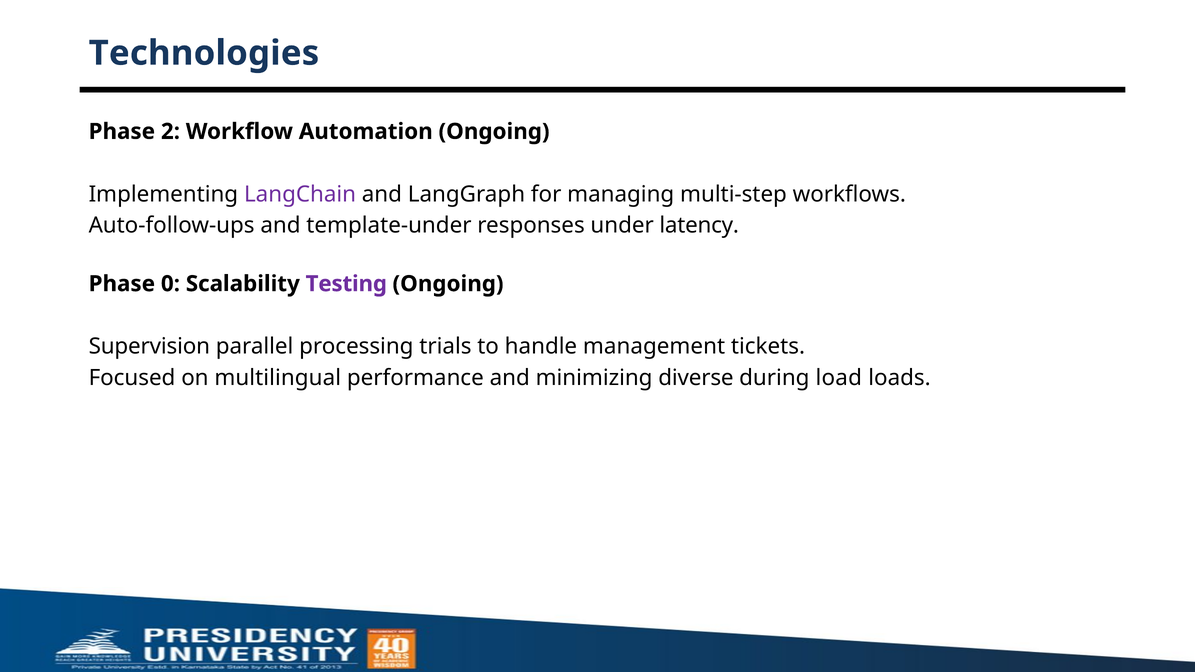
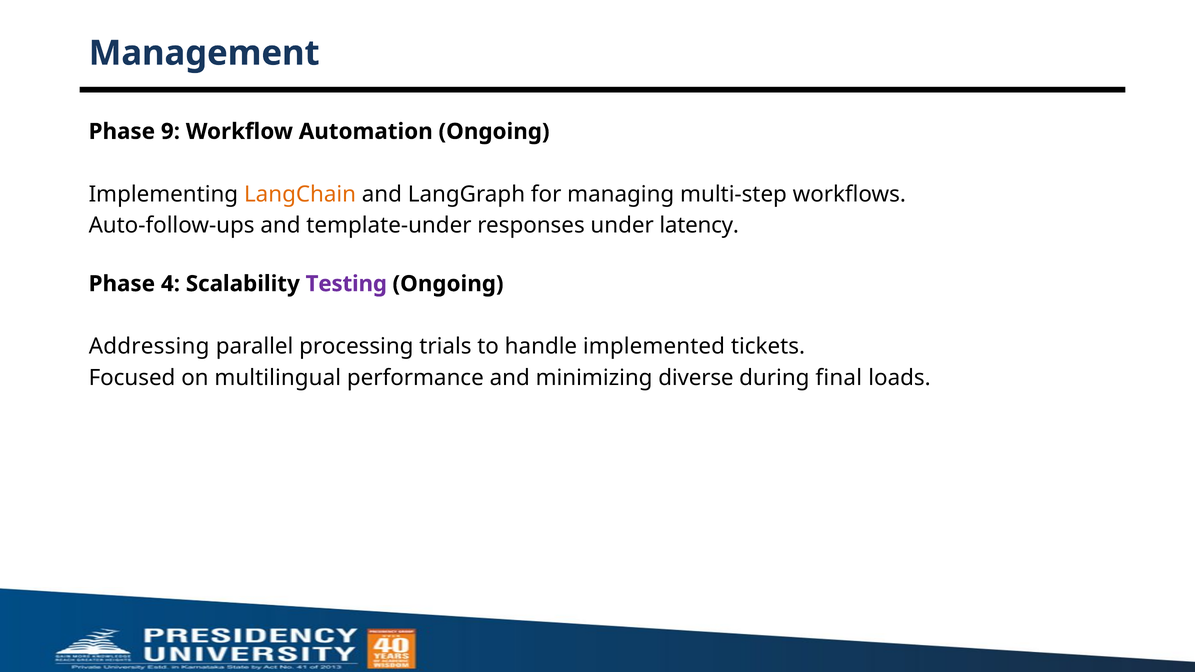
Technologies: Technologies -> Management (204, 53)
2: 2 -> 9 (170, 132)
LangChain colour: purple -> orange (300, 194)
0: 0 -> 4 (170, 284)
Supervision: Supervision -> Addressing (149, 347)
management: management -> implemented (654, 347)
load: load -> final (839, 378)
